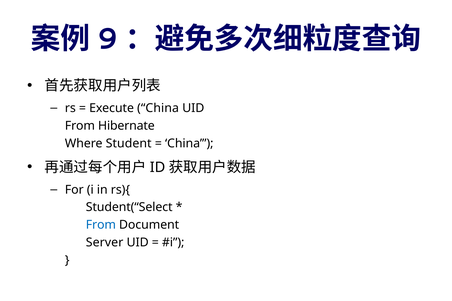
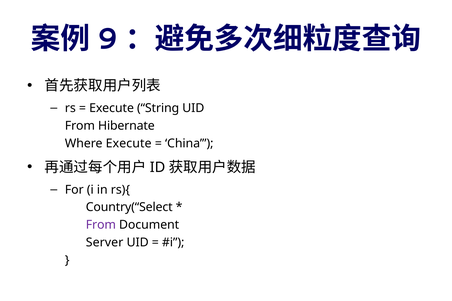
Execute China: China -> String (158, 108)
Where Student: Student -> Execute (129, 144)
Student(“Select: Student(“Select -> Country(“Select (129, 208)
From colour: blue -> purple (101, 225)
